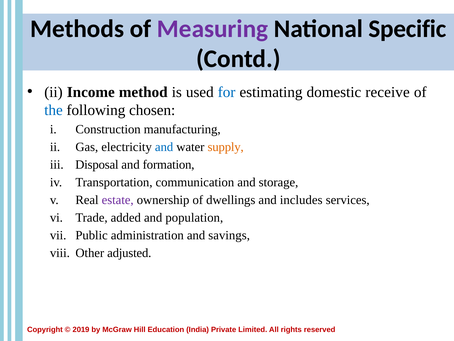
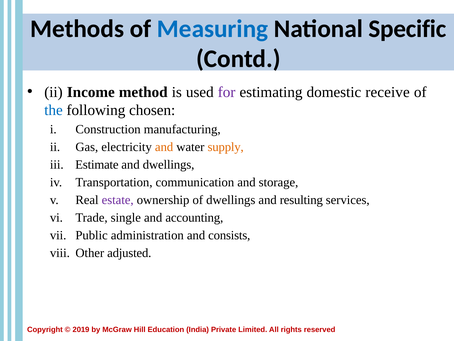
Measuring colour: purple -> blue (213, 29)
for colour: blue -> purple (227, 92)
and colour: blue -> orange (164, 147)
Disposal: Disposal -> Estimate (97, 164)
and formation: formation -> dwellings (169, 164)
includes: includes -> resulting (301, 200)
added: added -> single (126, 217)
population: population -> accounting (194, 217)
savings: savings -> consists (229, 235)
